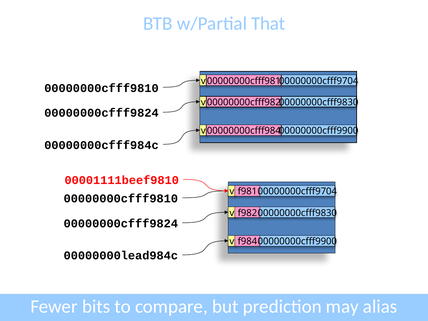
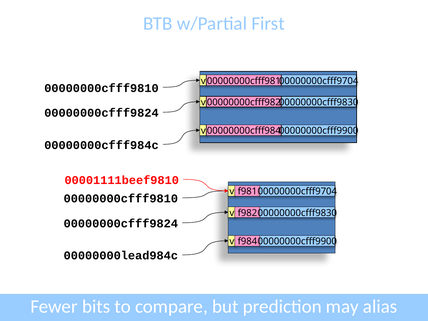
That: That -> First (268, 24)
